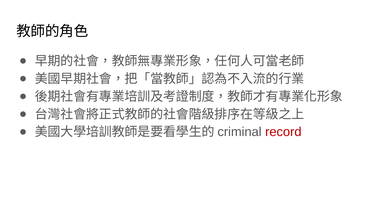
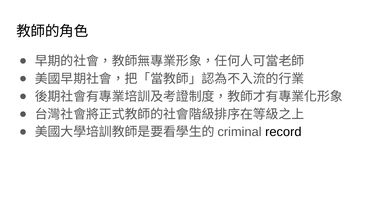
record colour: red -> black (283, 132)
